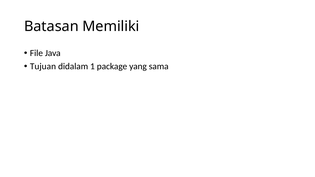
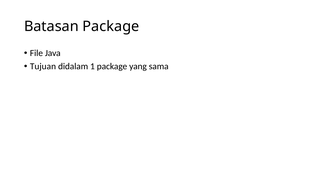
Batasan Memiliki: Memiliki -> Package (111, 26)
